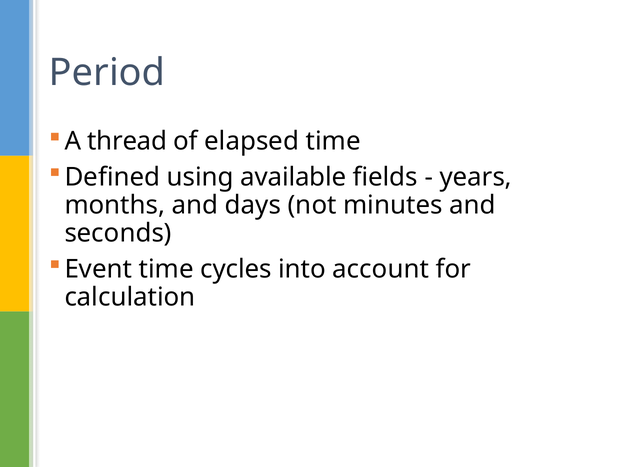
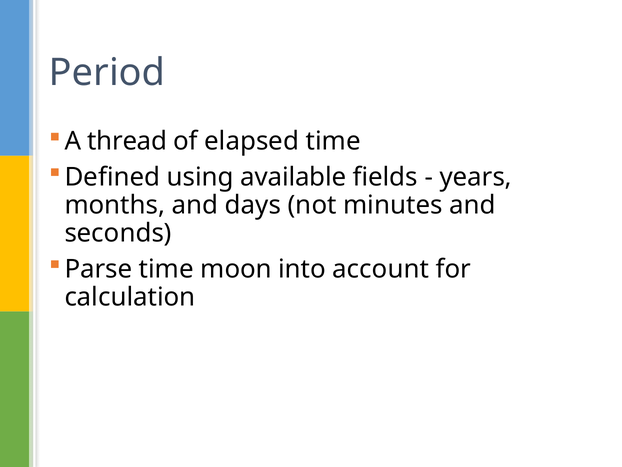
Event: Event -> Parse (98, 269)
cycles: cycles -> moon (236, 269)
